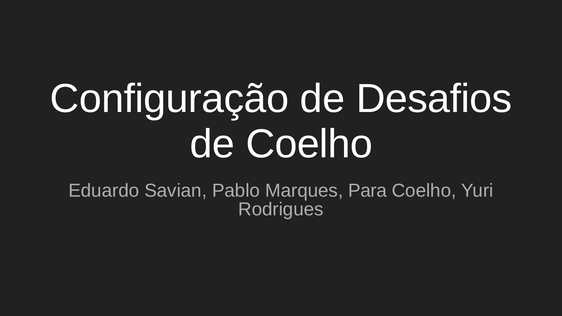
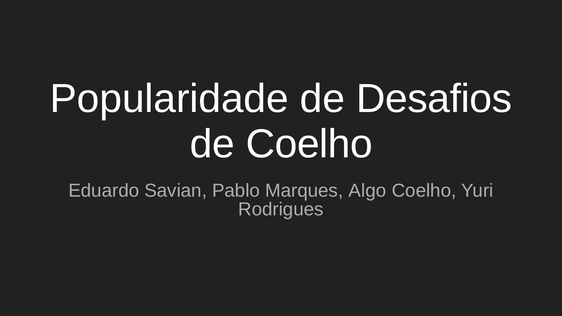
Configuração: Configuração -> Popularidade (169, 99)
Para: Para -> Algo (367, 191)
